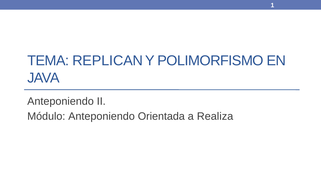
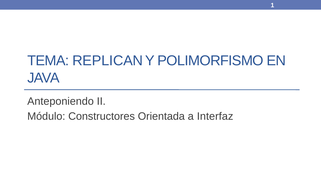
Módulo Anteponiendo: Anteponiendo -> Constructores (102, 116)
Realiza: Realiza -> Interfaz (215, 116)
